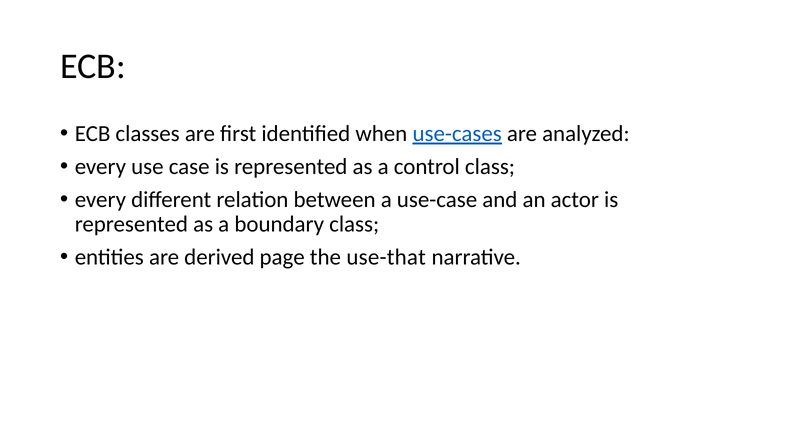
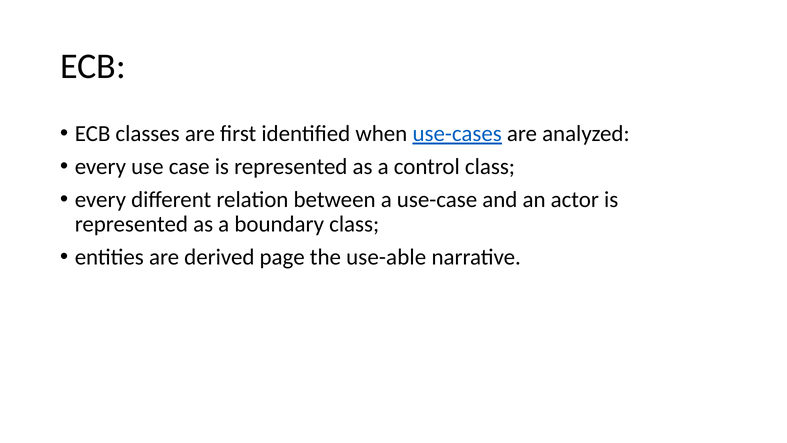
use-that: use-that -> use-able (386, 257)
